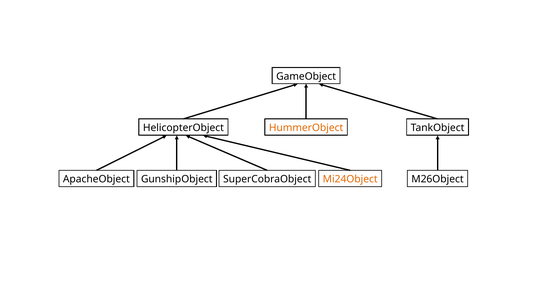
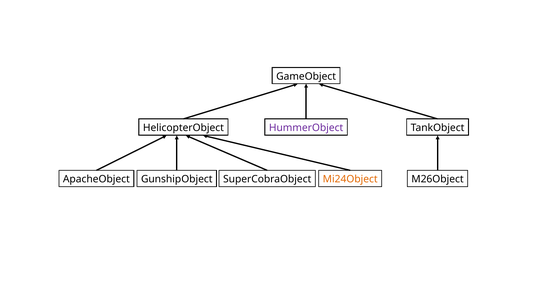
HummerObject colour: orange -> purple (306, 128)
